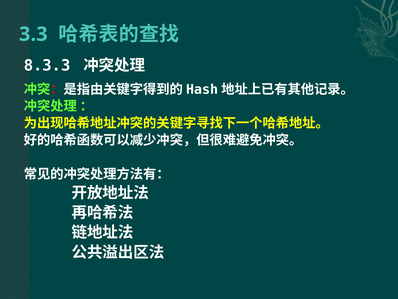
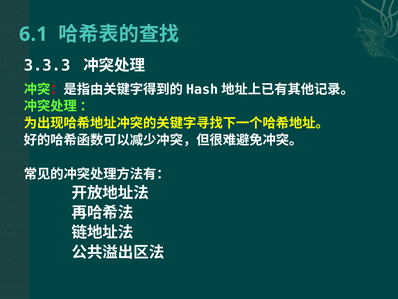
3.3: 3.3 -> 6.1 (33, 34)
8.3.3: 8.3.3 -> 3.3.3 (47, 65)
